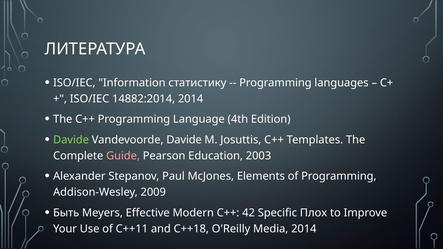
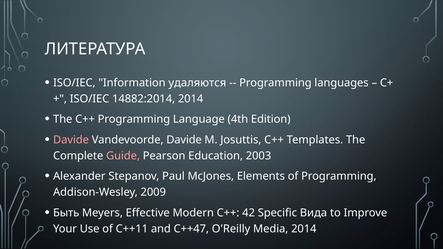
статистику: статистику -> удаляются (197, 83)
Davide colour: light green -> pink (71, 140)
Плох: Плох -> Вида (313, 213)
C++18: C++18 -> C++47 (191, 229)
